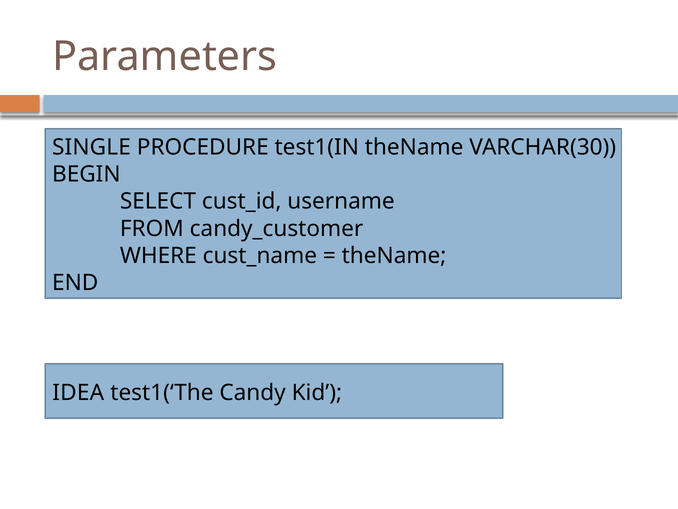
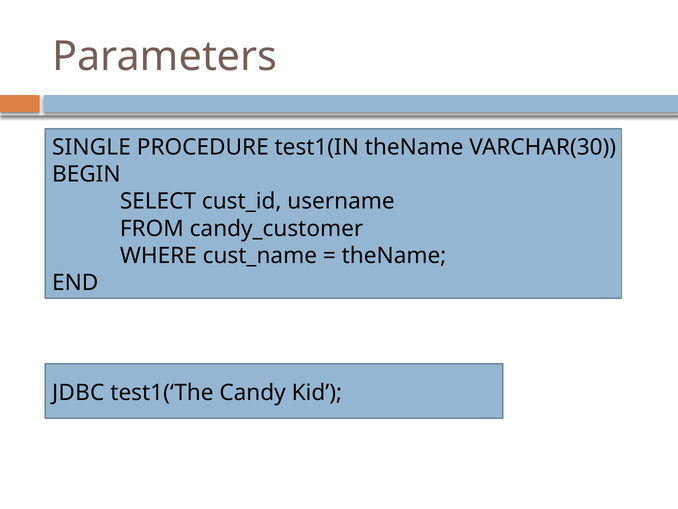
IDEA: IDEA -> JDBC (78, 392)
